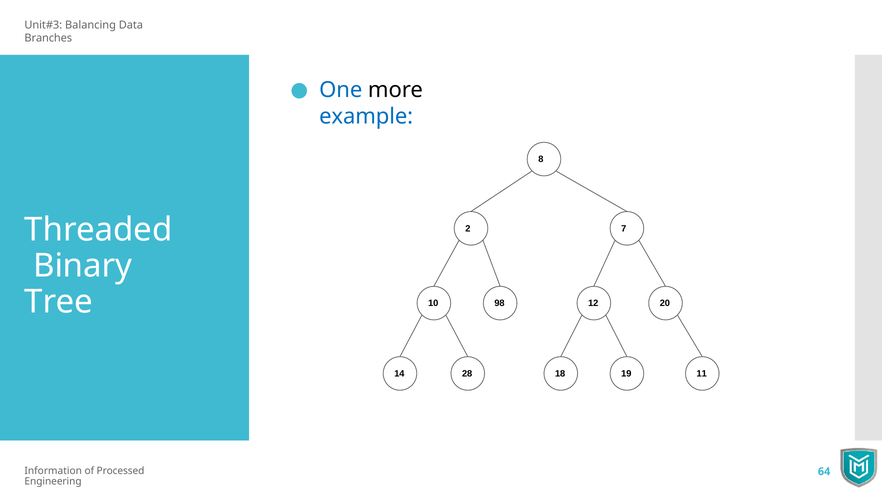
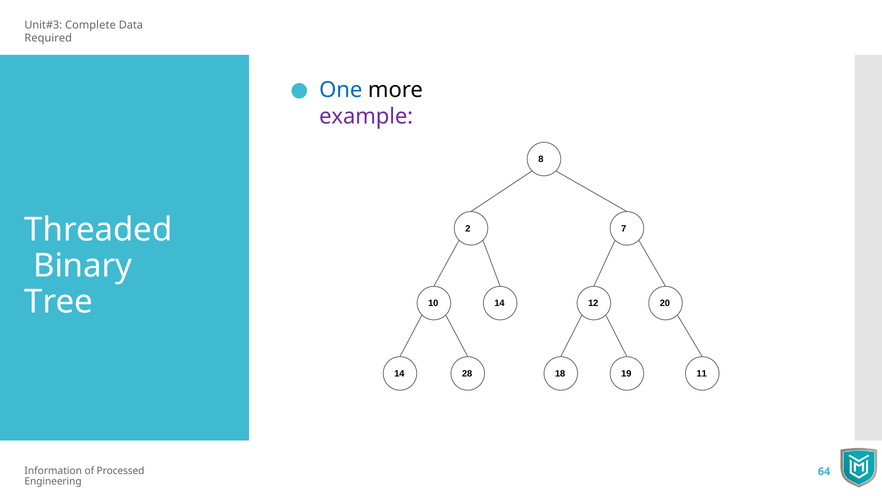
Balancing: Balancing -> Complete (90, 25)
Branches: Branches -> Required (48, 38)
example colour: blue -> purple (366, 117)
10 98: 98 -> 14 (500, 303)
